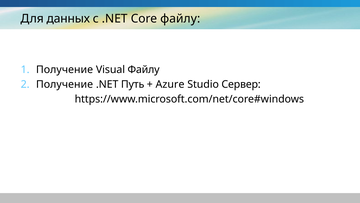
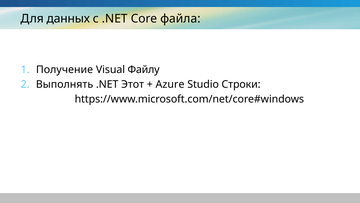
Core файлу: файлу -> файла (180, 19)
Получение: Получение -> Выполнять (65, 84)
Путь: Путь -> Этот (133, 84)
Сервер: Сервер -> Строки (241, 84)
